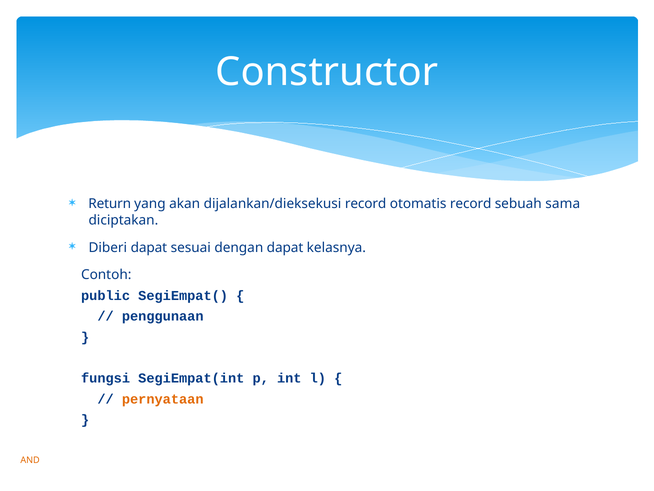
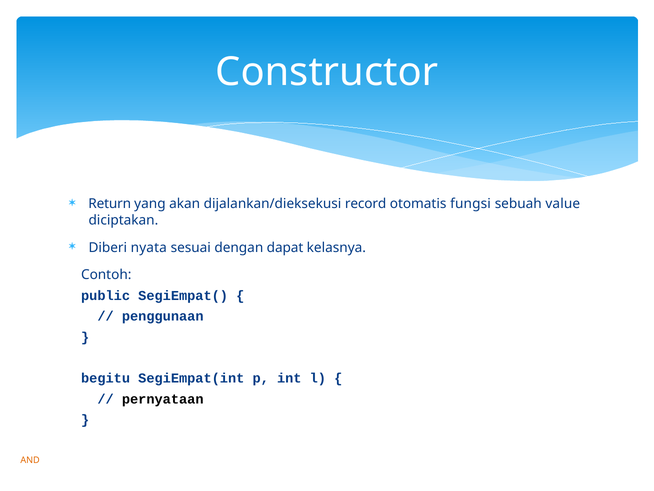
otomatis record: record -> fungsi (471, 204)
sama: sama -> value (563, 204)
Diberi dapat: dapat -> nyata (149, 247)
fungsi: fungsi -> begitu (106, 378)
pernyataan colour: orange -> black (163, 399)
